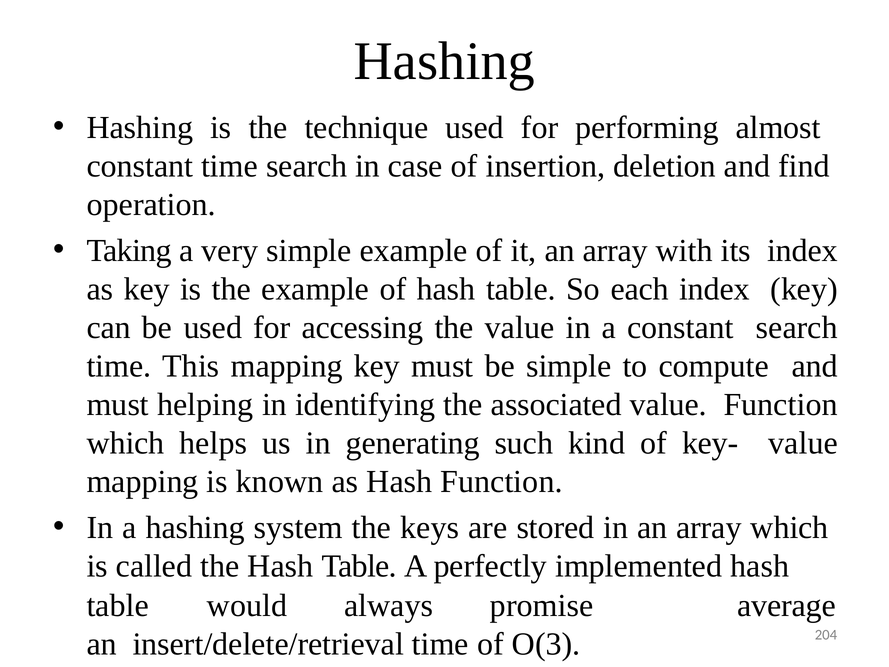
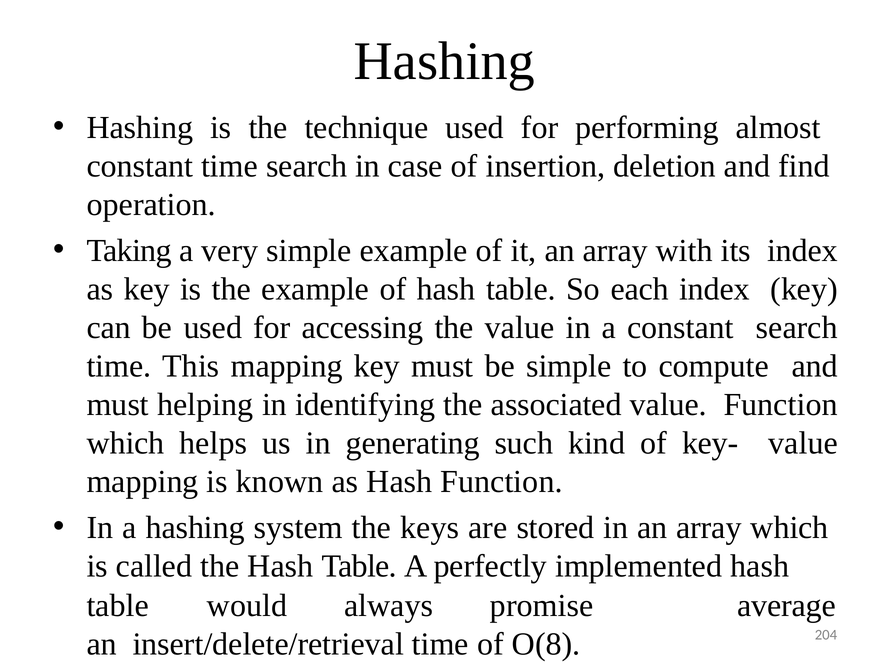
O(3: O(3 -> O(8 (546, 644)
